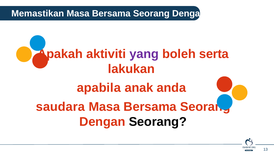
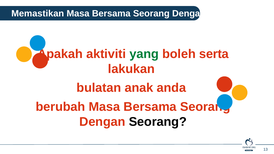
yang colour: purple -> green (144, 54)
apabila: apabila -> bulatan (99, 88)
saudara: saudara -> berubah (60, 107)
